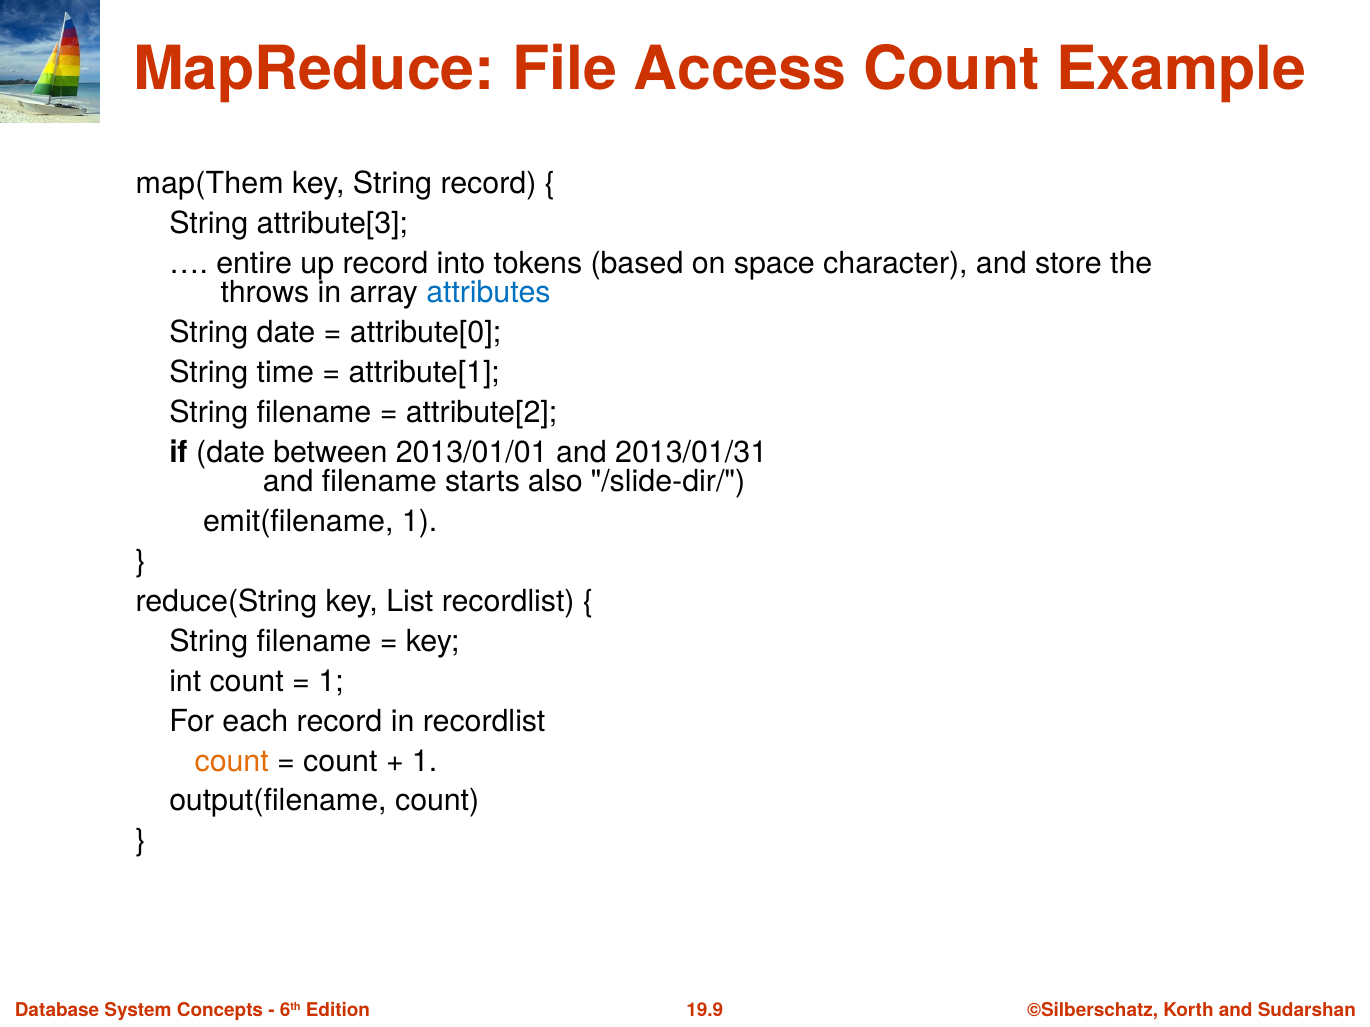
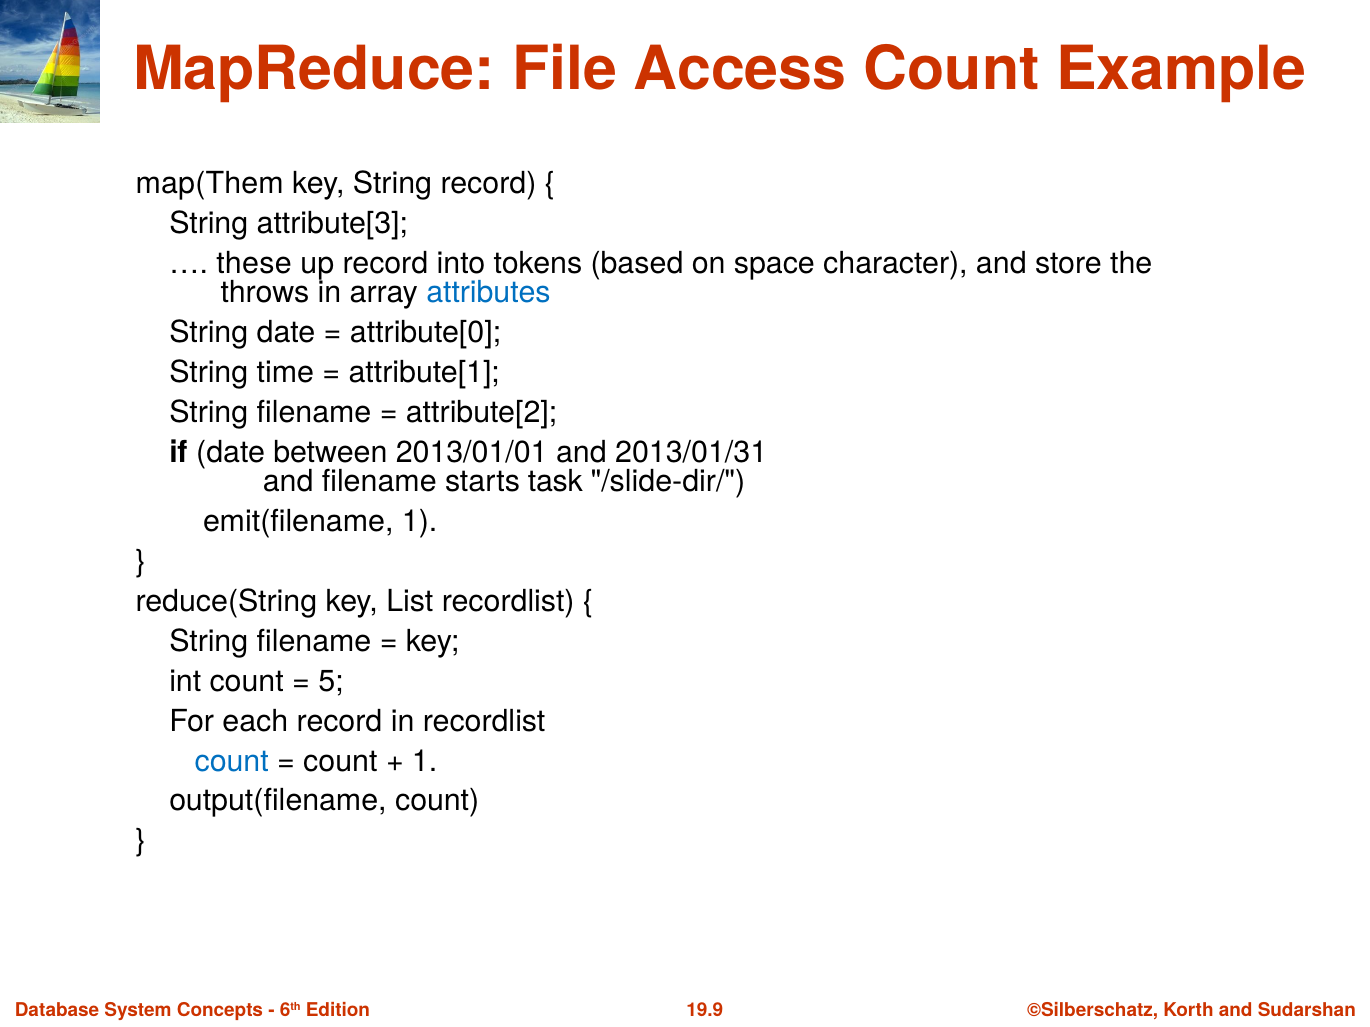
entire: entire -> these (254, 264)
also: also -> task (555, 482)
1: 1 -> 5 (331, 682)
count colour: orange -> blue (232, 761)
